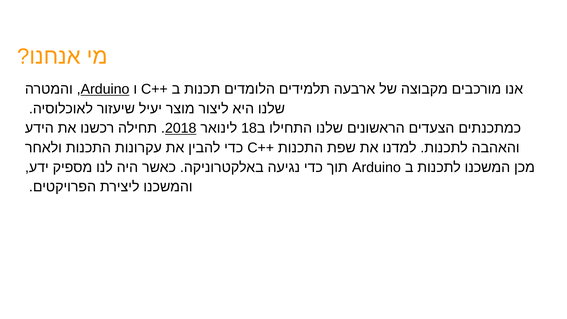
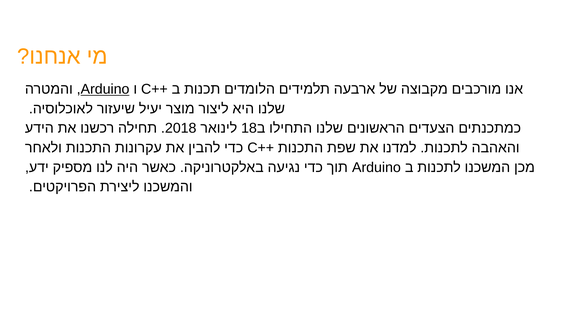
2018 underline: present -> none (181, 128)
